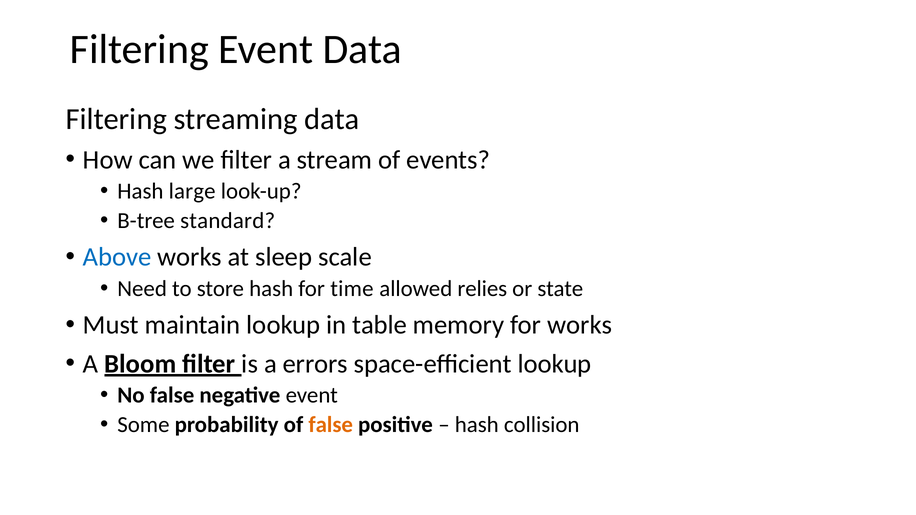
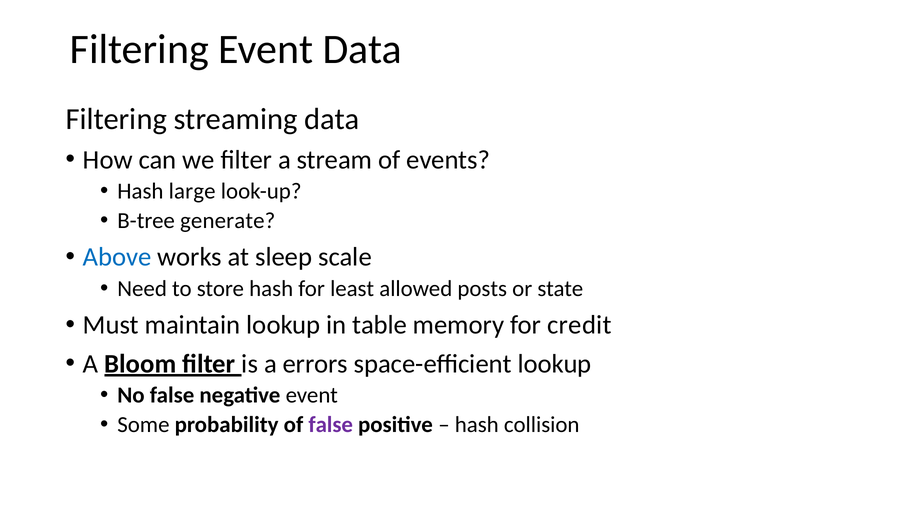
standard: standard -> generate (228, 221)
time: time -> least (352, 289)
relies: relies -> posts (482, 289)
for works: works -> credit (579, 325)
false colour: orange -> purple (331, 425)
